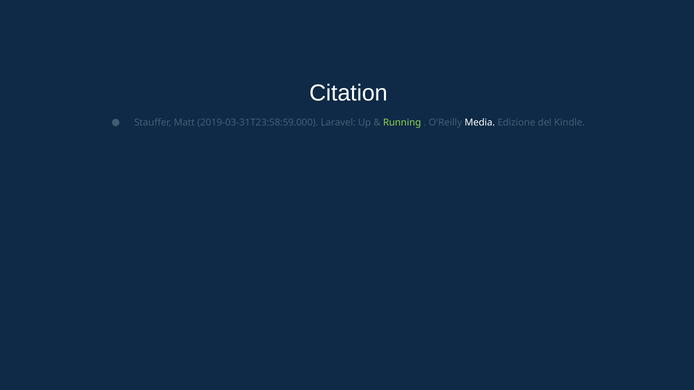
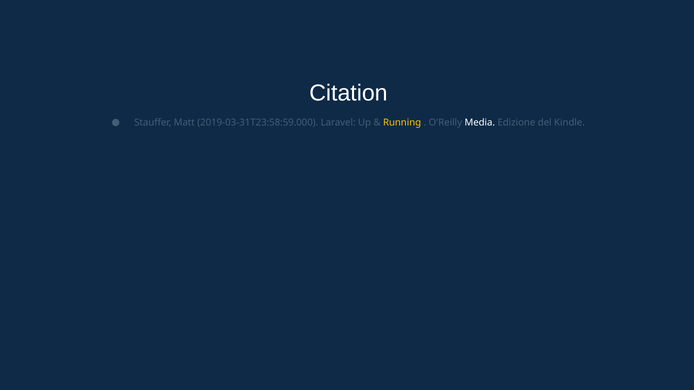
Running colour: light green -> yellow (402, 123)
